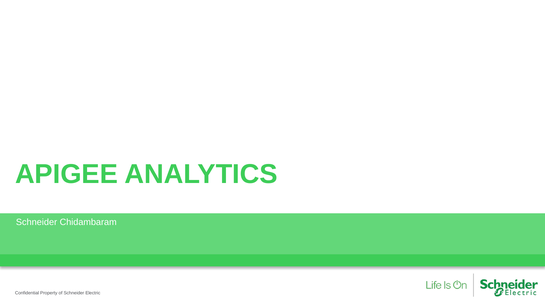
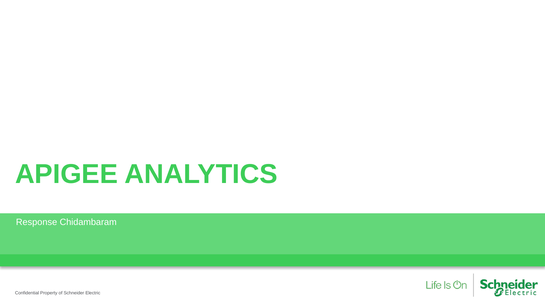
Schneider: Schneider -> Response (37, 222)
